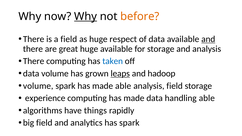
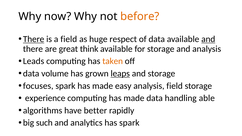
Why underline: present -> none (86, 16)
There underline: none -> present (34, 39)
great huge: huge -> think (89, 49)
There: There -> Leads (34, 61)
taken colour: blue -> orange (113, 61)
and hadoop: hadoop -> storage (161, 74)
volume: volume -> focuses (38, 86)
made able: able -> easy (123, 86)
things: things -> better (95, 111)
big field: field -> such (44, 123)
